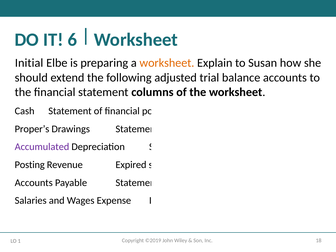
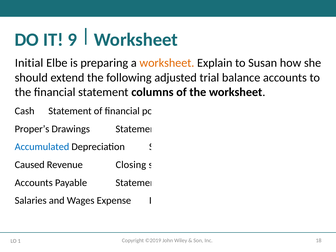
6: 6 -> 9 (72, 40)
Accumulated colour: purple -> blue (42, 147)
Posting: Posting -> Caused (30, 165)
Expired: Expired -> Closing (131, 165)
